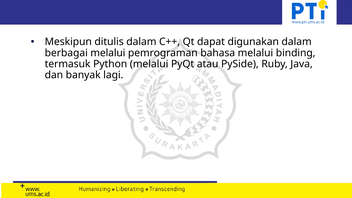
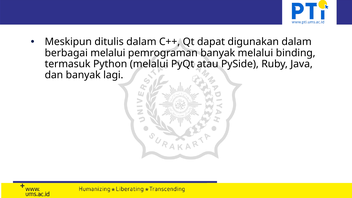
pemrograman bahasa: bahasa -> banyak (218, 53)
